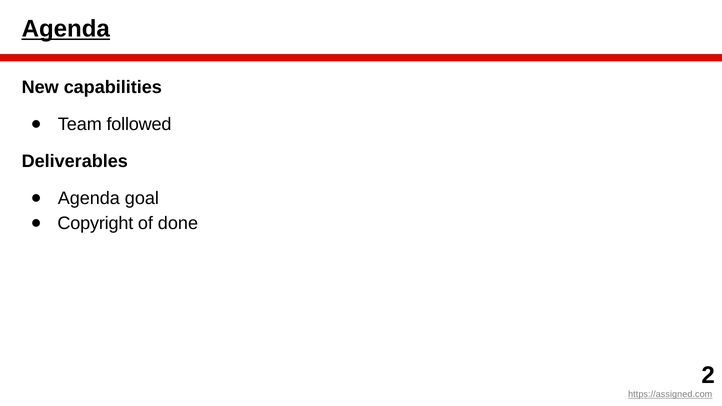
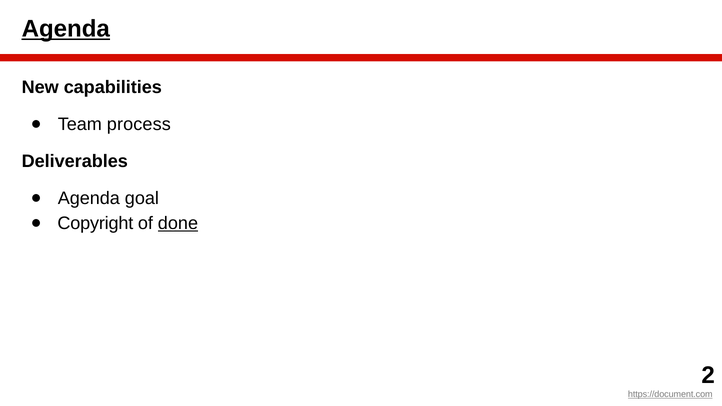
followed: followed -> process (139, 124)
done underline: none -> present (178, 223)
https://assigned.com: https://assigned.com -> https://document.com (670, 394)
